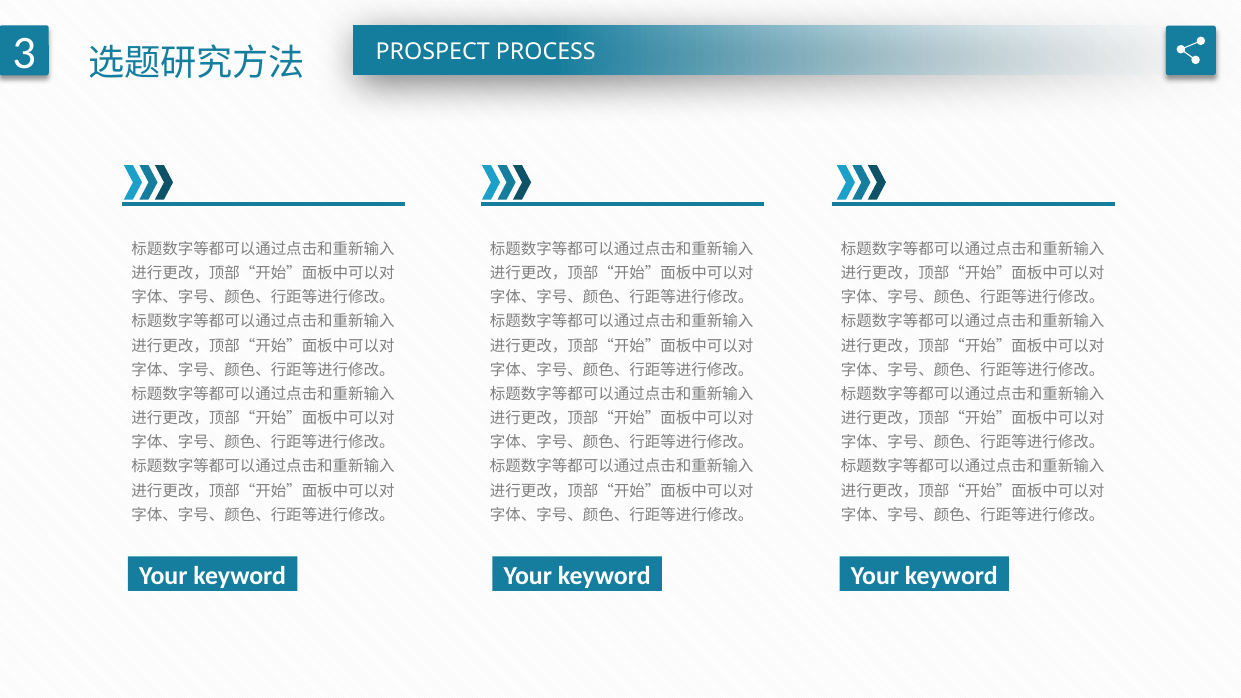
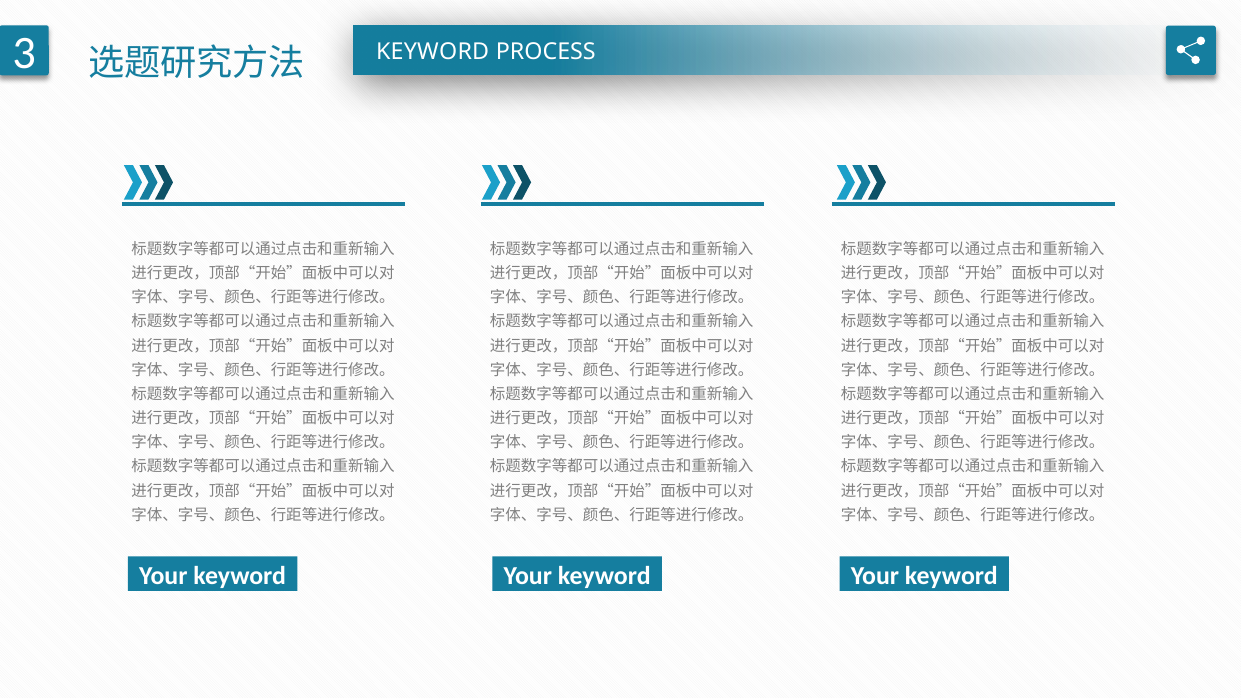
PROSPECT: PROSPECT -> KEYWORD (433, 52)
